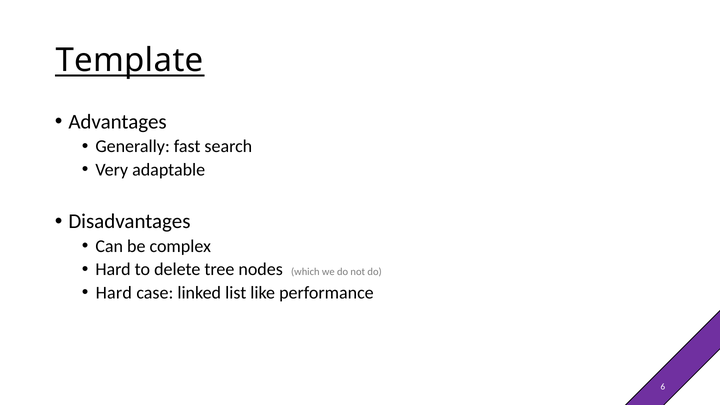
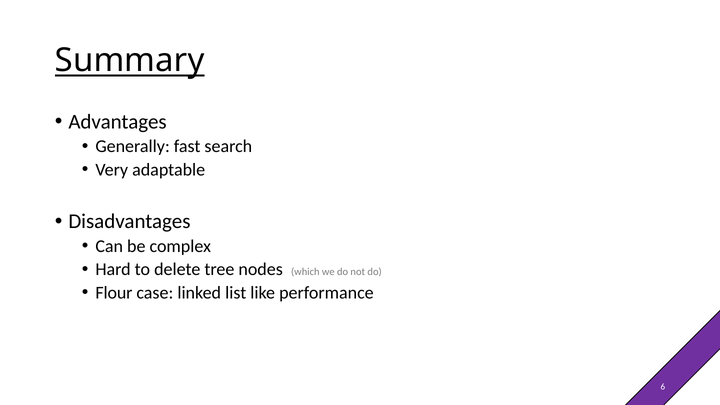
Template: Template -> Summary (130, 60)
Hard: Hard -> Flour (114, 293)
